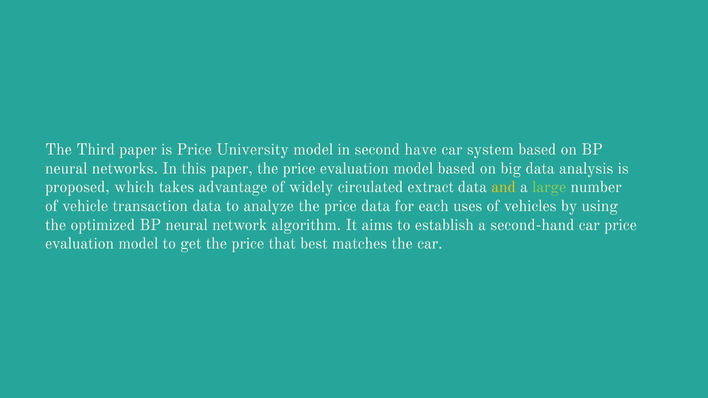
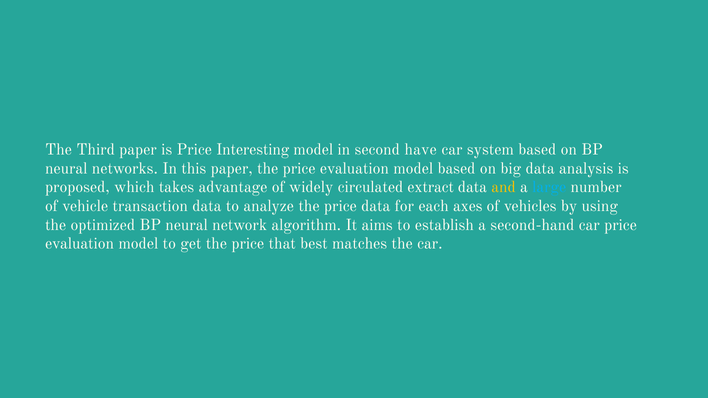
University: University -> Interesting (253, 150)
large colour: light green -> light blue (549, 187)
uses: uses -> axes (468, 206)
